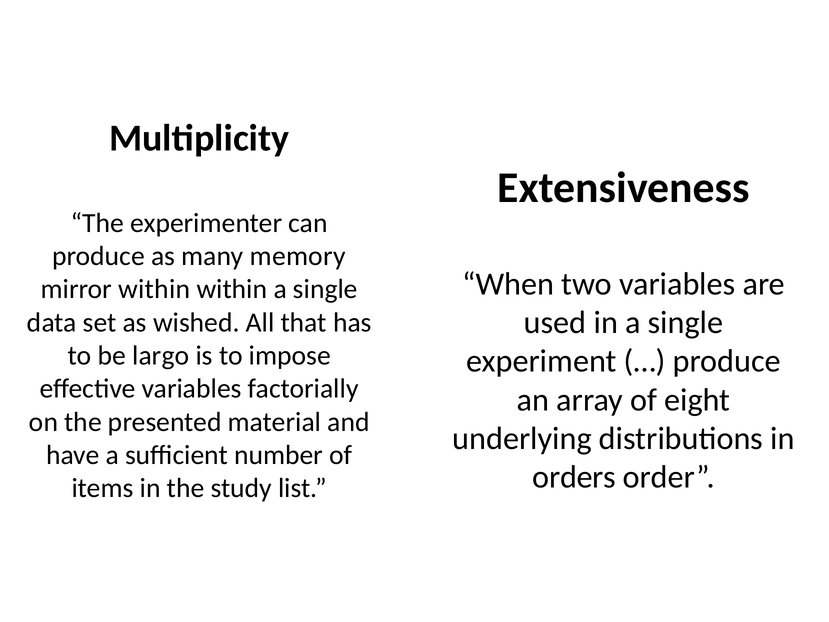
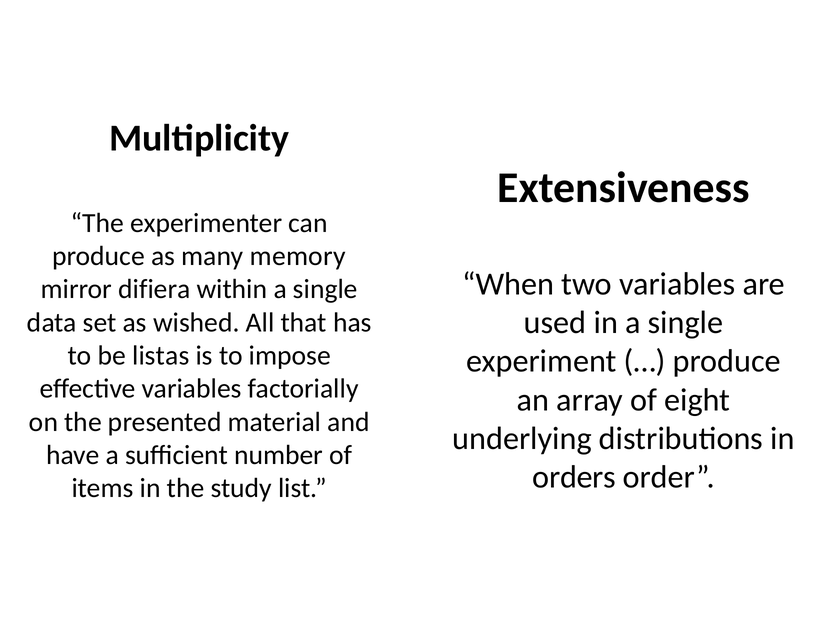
mirror within: within -> difiera (154, 289)
largo: largo -> listas (161, 355)
